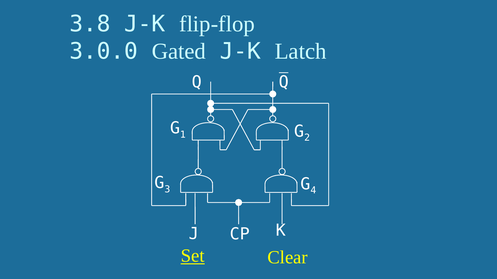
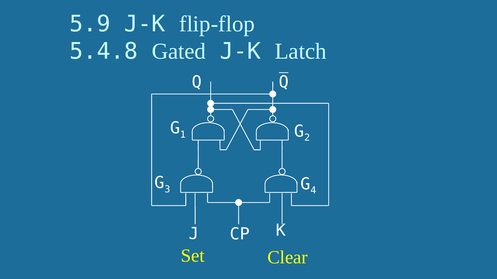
3.8: 3.8 -> 5.9 (90, 24)
3.0.0: 3.0.0 -> 5.4.8 (104, 52)
Set underline: present -> none (193, 256)
